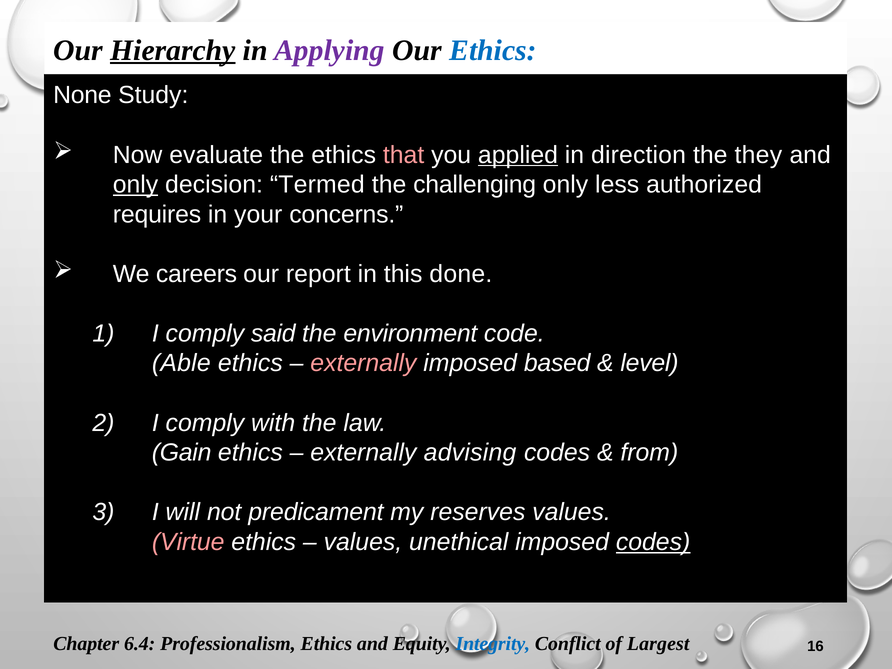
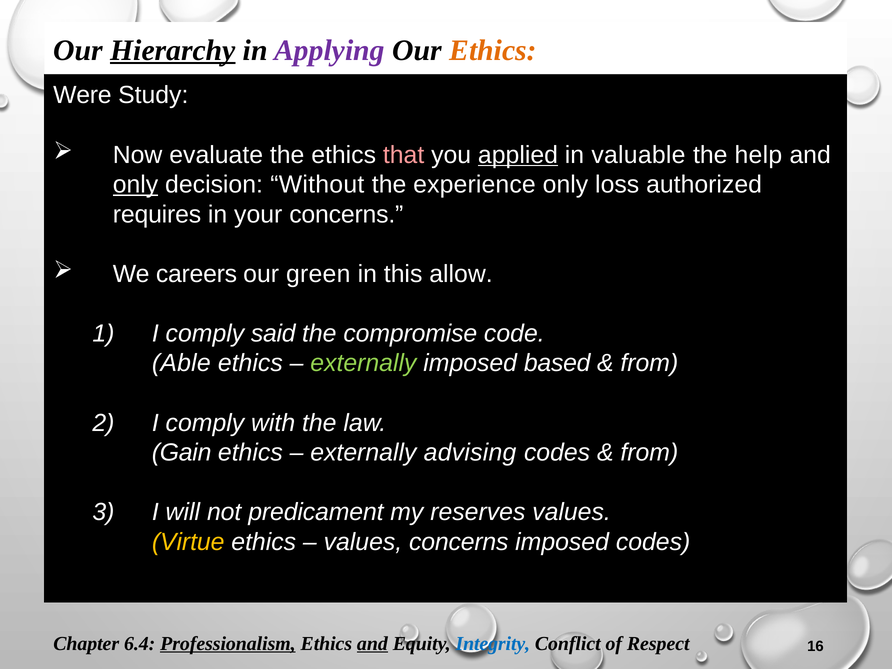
Ethics colour: blue -> orange (493, 50)
None: None -> Were (82, 95)
direction: direction -> valuable (638, 155)
they: they -> help (758, 155)
Termed: Termed -> Without (317, 185)
challenging: challenging -> experience (474, 185)
less: less -> loss (617, 185)
report: report -> green (318, 274)
done: done -> allow (461, 274)
environment: environment -> compromise (410, 334)
externally colour: pink -> light green (363, 363)
level: level -> from (649, 363)
Virtue colour: pink -> yellow (188, 542)
values unethical: unethical -> concerns (459, 542)
codes underline: present -> none (653, 542)
Professionalism underline: none -> present (228, 644)
and underline: none -> present (372, 644)
Largest: Largest -> Respect (658, 644)
